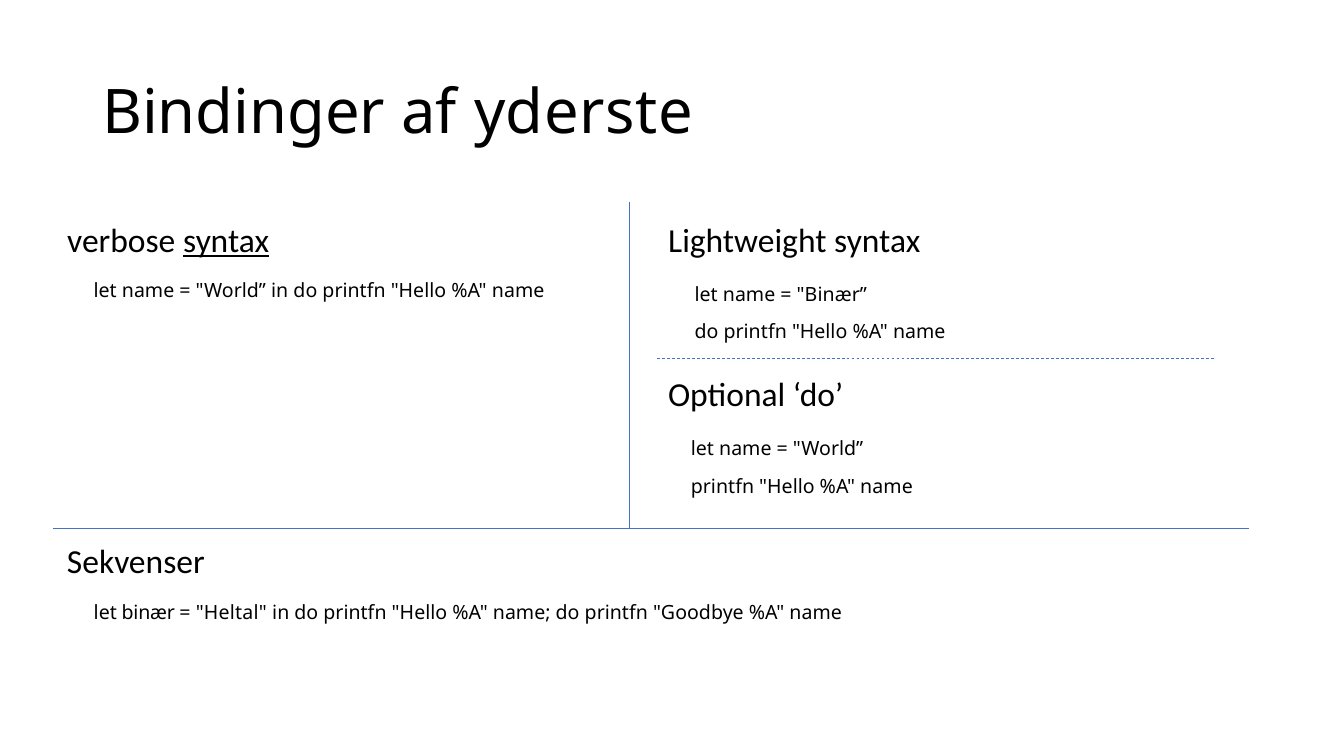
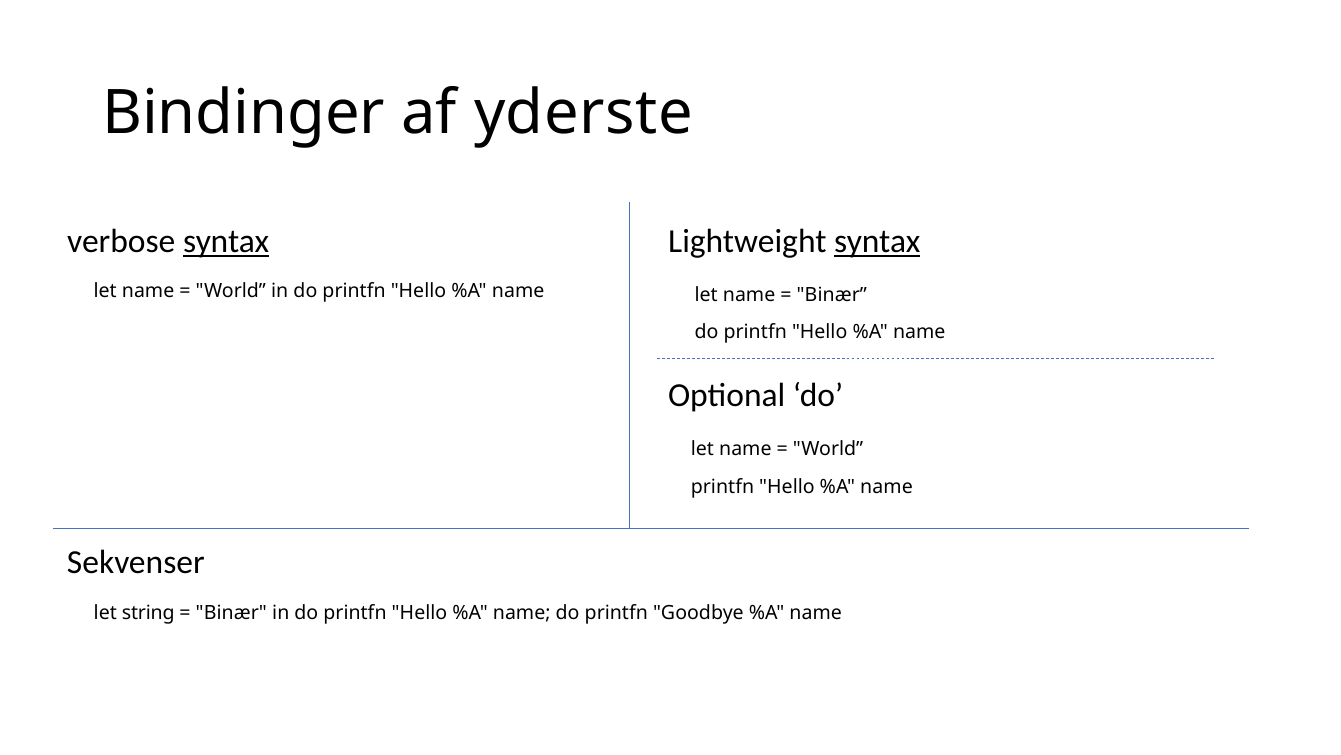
syntax underline: none -> present (877, 241)
let binær: binær -> string (148, 613)
Heltal: Heltal -> Binær (231, 613)
